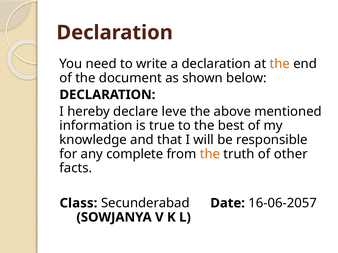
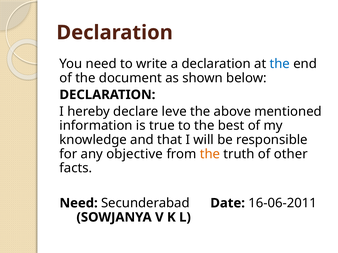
the colour: orange -> blue (280, 64)
complete: complete -> objective (135, 154)
Class: Class -> Need (79, 203)
16-06-2057: 16-06-2057 -> 16-06-2011 (283, 203)
